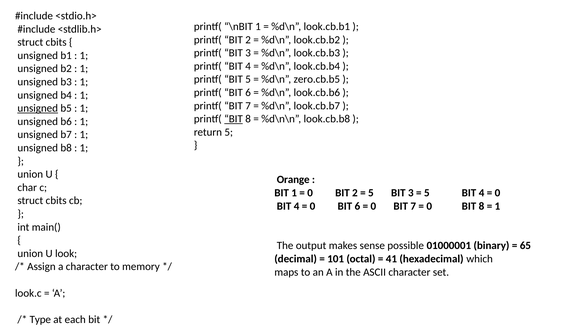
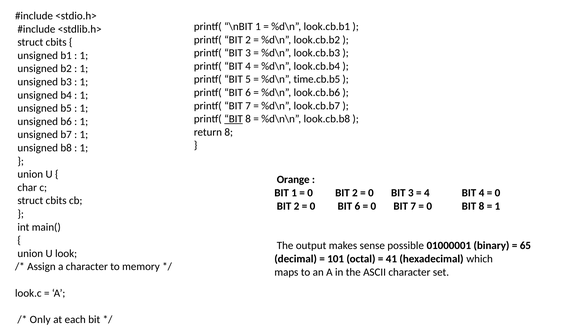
zero.cb.b5: zero.cb.b5 -> time.cb.b5 (317, 79)
unsigned underline: present -> none (38, 108)
return 5: 5 -> 8 (229, 132)
5: 5 -> 0 (371, 193)
5: 5 -> 4 (427, 193)
4: 4 -> 2 (297, 206)
Type: Type -> Only (40, 319)
